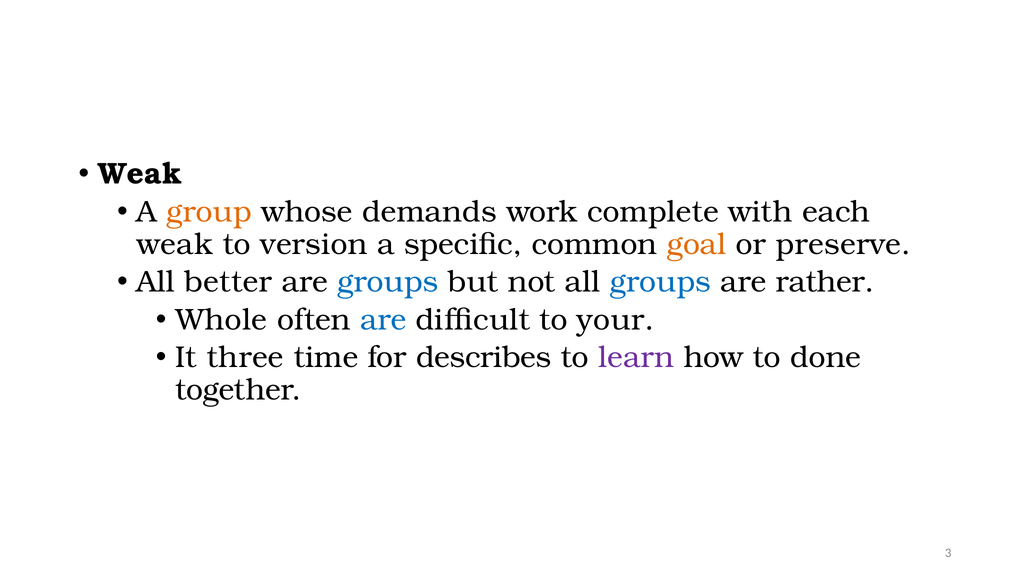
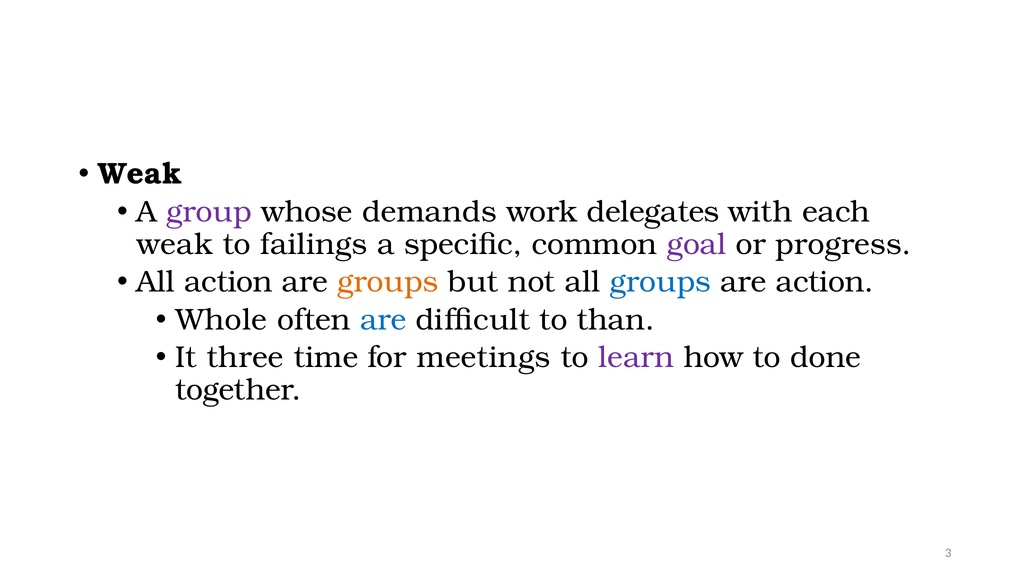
group colour: orange -> purple (209, 212)
complete: complete -> delegates (653, 212)
version: version -> failings (314, 244)
goal colour: orange -> purple (697, 244)
preserve: preserve -> progress (843, 244)
All better: better -> action (229, 282)
groups colour: blue -> orange (388, 282)
are rather: rather -> action (825, 282)
your: your -> than (616, 320)
describes: describes -> meetings (483, 358)
